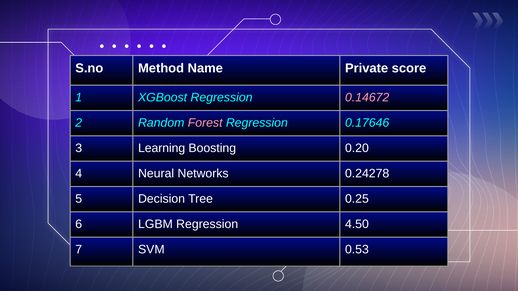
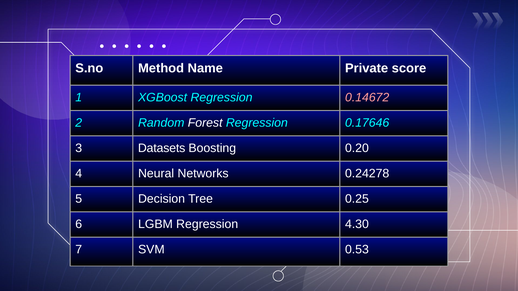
Forest colour: pink -> white (205, 123)
Learning: Learning -> Datasets (162, 148)
4.50: 4.50 -> 4.30 (357, 224)
